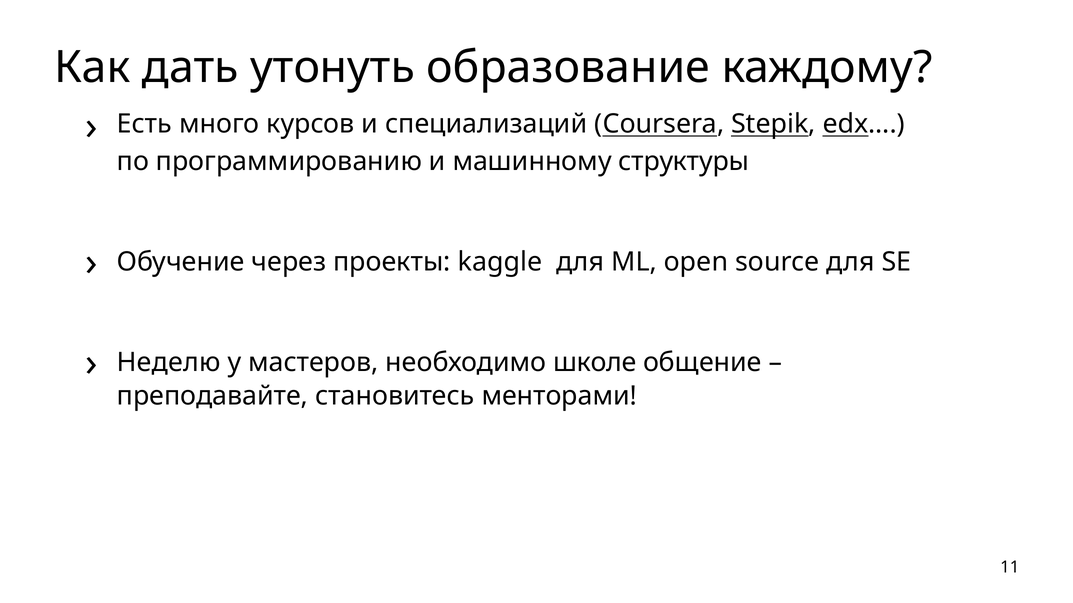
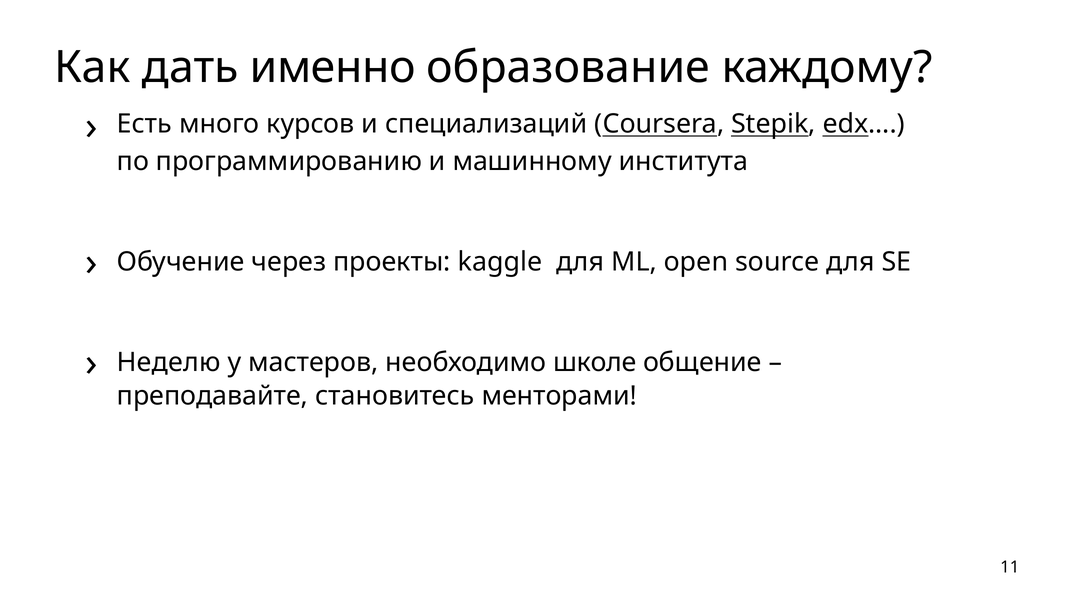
утонуть: утонуть -> именно (333, 68)
структуры: структуры -> института (683, 162)
